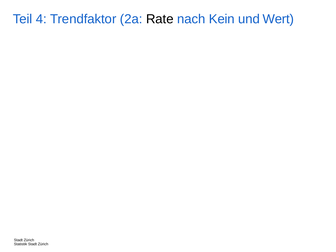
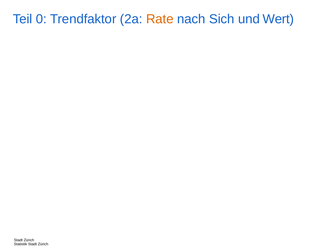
4: 4 -> 0 (41, 19)
Rate colour: black -> orange (160, 19)
Kein: Kein -> Sich (222, 19)
